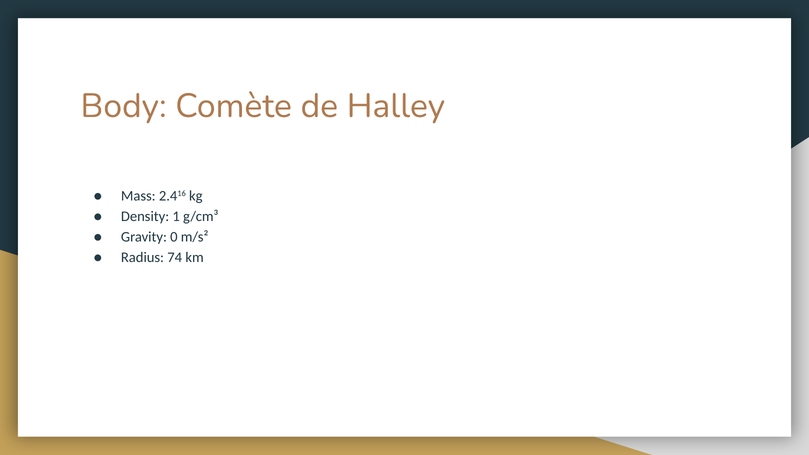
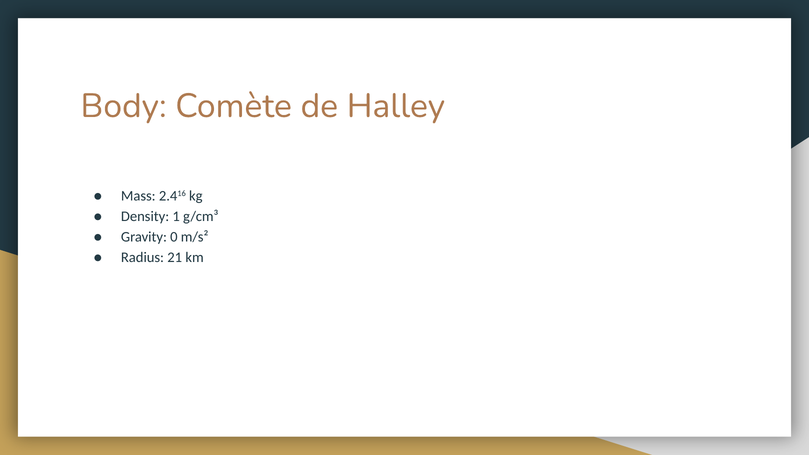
74: 74 -> 21 (175, 257)
